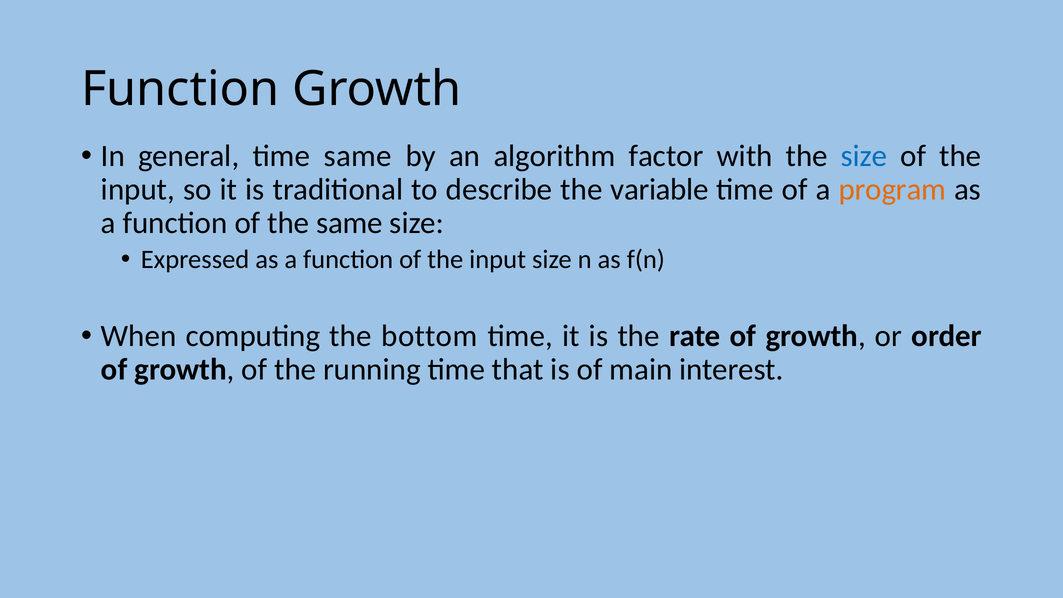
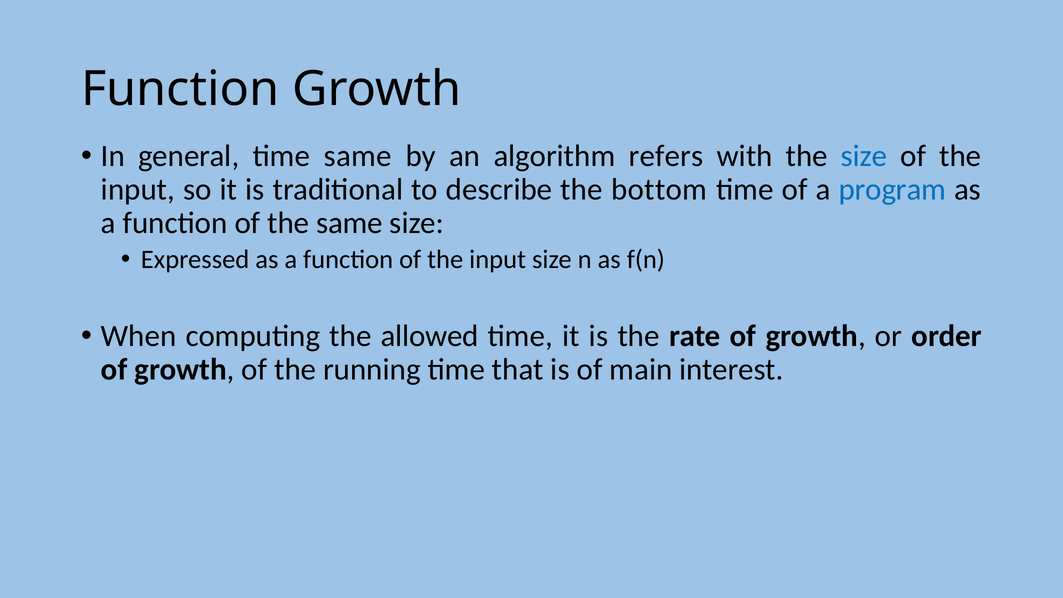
factor: factor -> refers (666, 156)
variable: variable -> bottom (659, 190)
program colour: orange -> blue (892, 190)
bottom: bottom -> allowed (430, 336)
